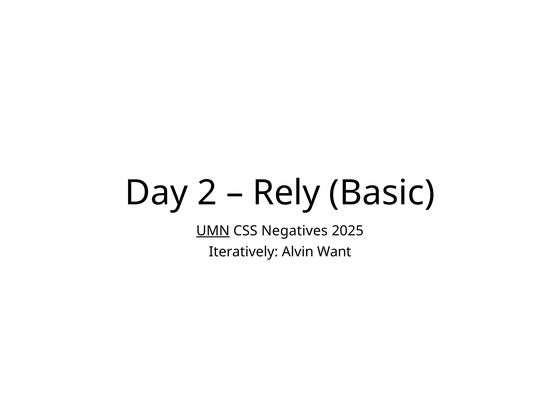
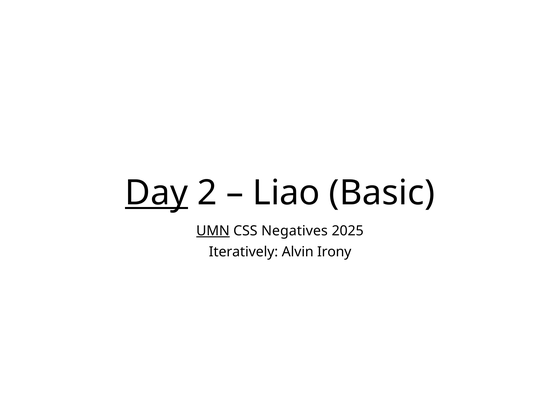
Day underline: none -> present (156, 193)
Rely: Rely -> Liao (286, 193)
Want: Want -> Irony (334, 252)
